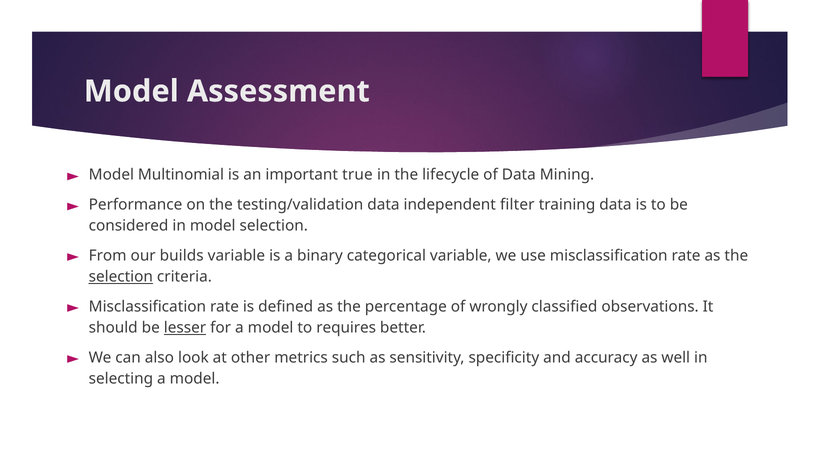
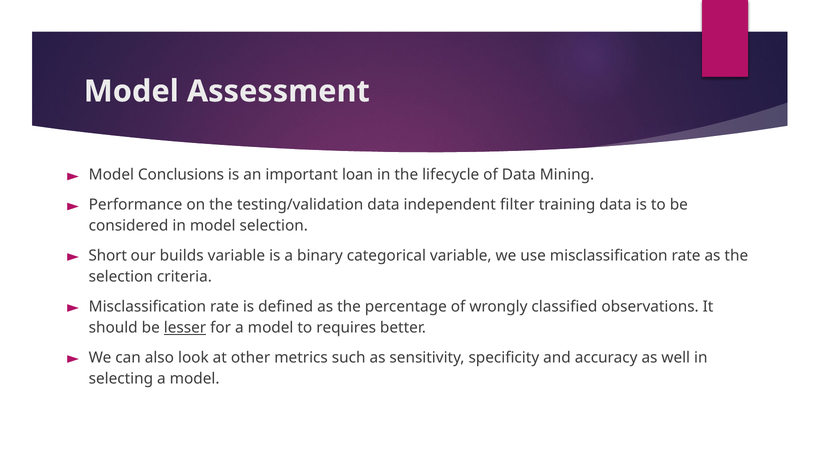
Multinomial: Multinomial -> Conclusions (181, 175)
true: true -> loan (358, 175)
From: From -> Short (108, 256)
selection underline: present -> none (121, 277)
